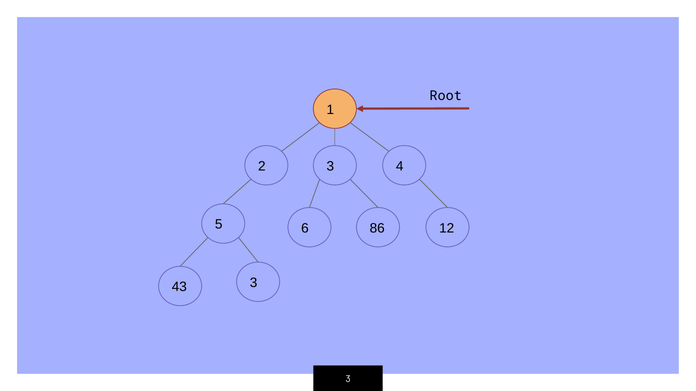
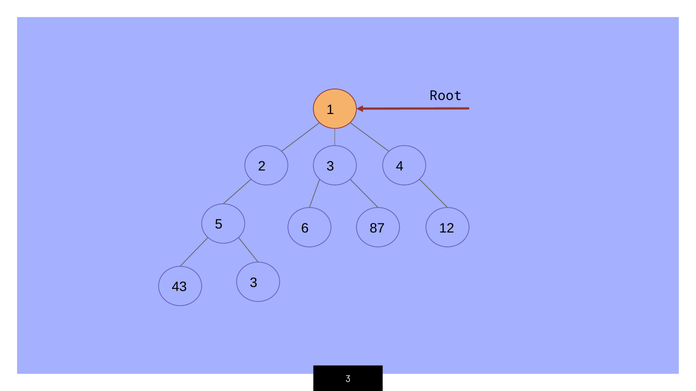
86: 86 -> 87 (377, 228)
